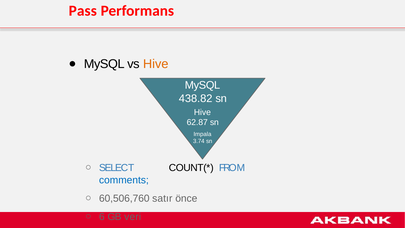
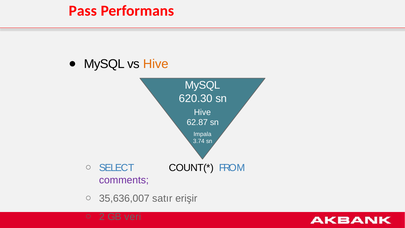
438.82: 438.82 -> 620.30 (196, 98)
comments colour: blue -> purple (124, 180)
60,506,760: 60,506,760 -> 35,636,007 (124, 198)
önce: önce -> erişir (186, 198)
6: 6 -> 2 (102, 217)
